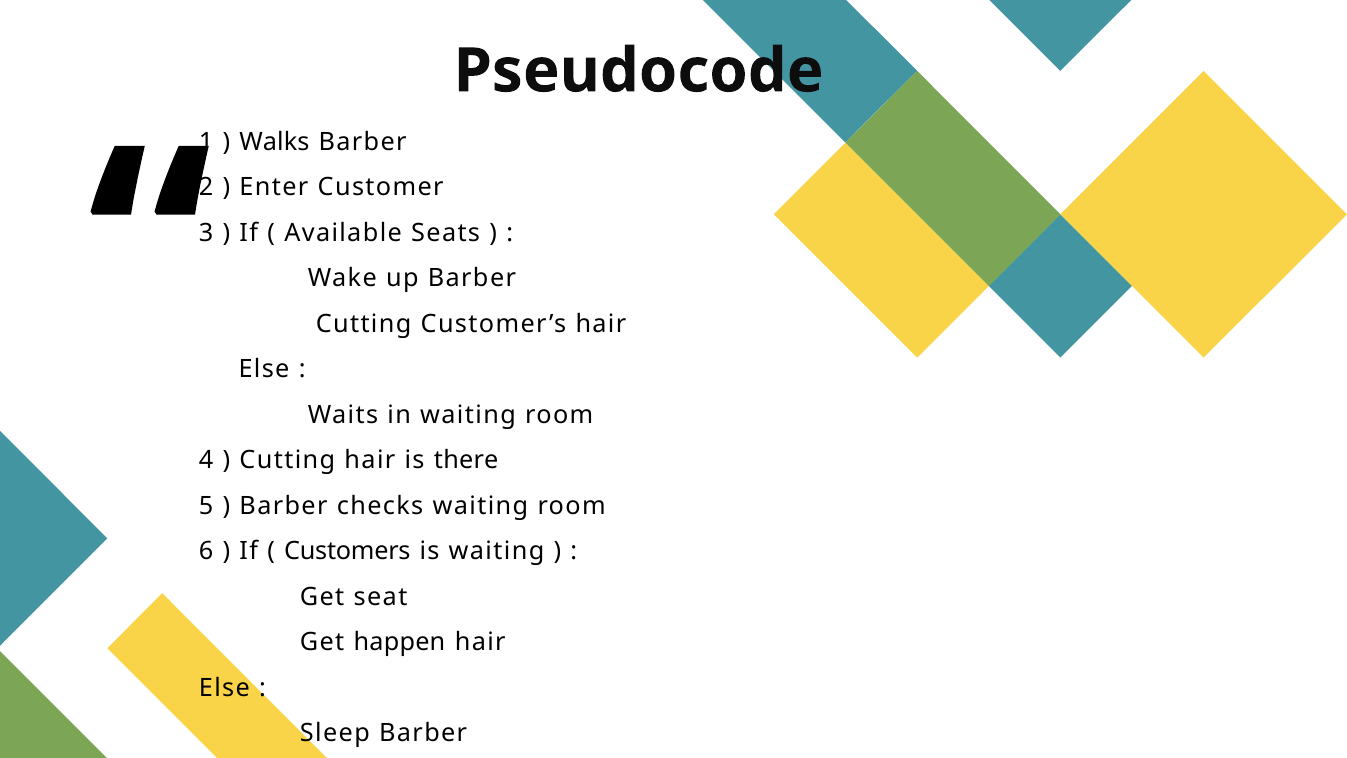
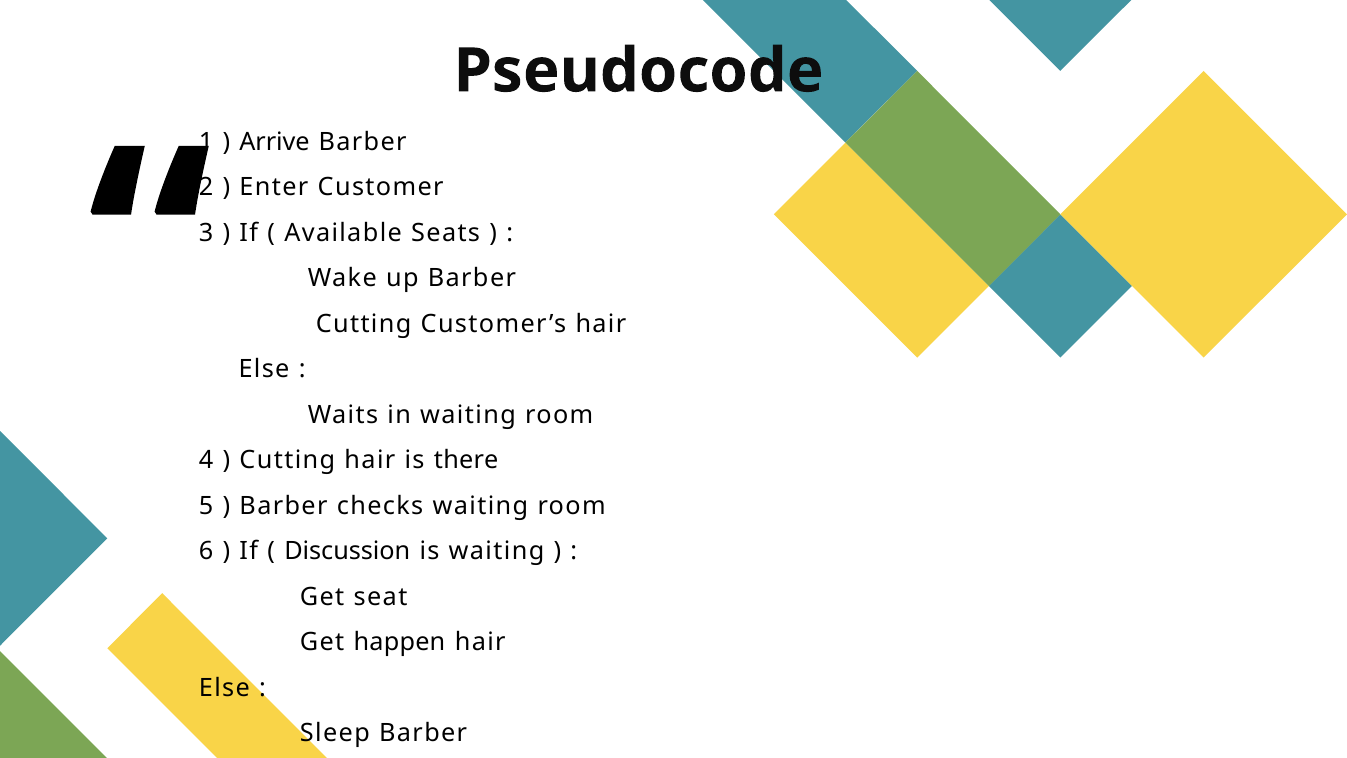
Walks: Walks -> Arrive (274, 142)
Customers: Customers -> Discussion (347, 551)
